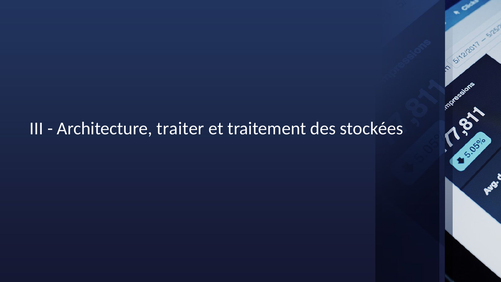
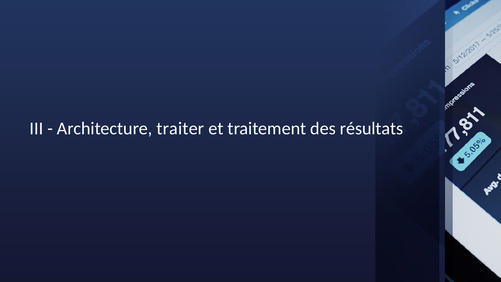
stockées: stockées -> résultats (372, 129)
